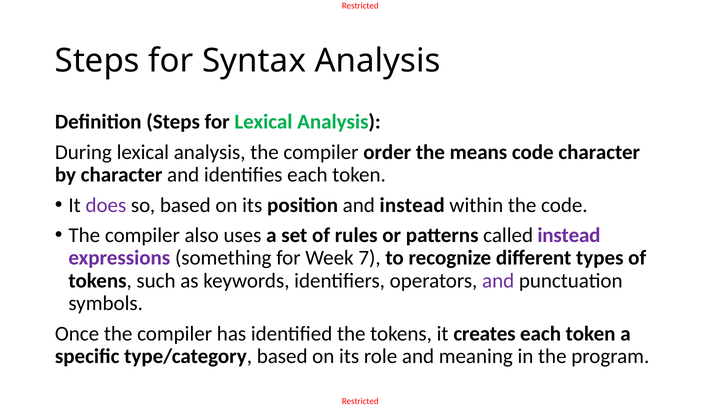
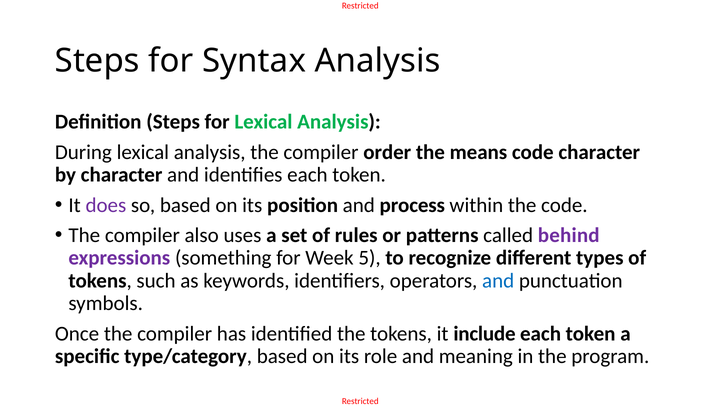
and instead: instead -> process (412, 205)
called instead: instead -> behind (569, 235)
7: 7 -> 5 (370, 258)
and colour: purple -> blue (498, 280)
creates: creates -> include (485, 333)
